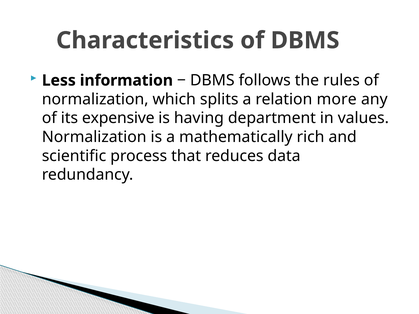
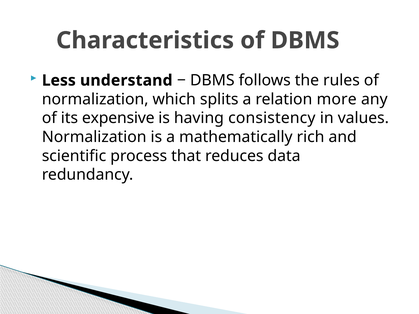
information: information -> understand (126, 80)
department: department -> consistency (272, 118)
